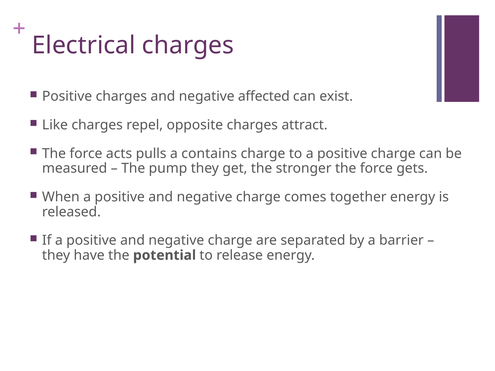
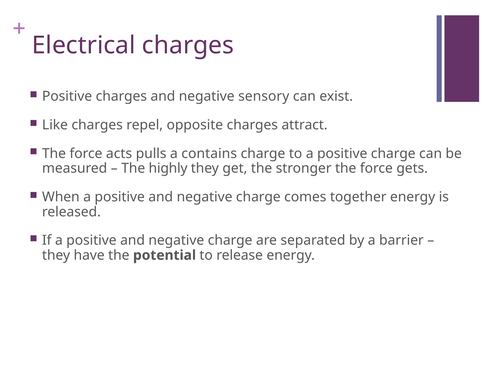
affected: affected -> sensory (264, 96)
pump: pump -> highly (168, 169)
